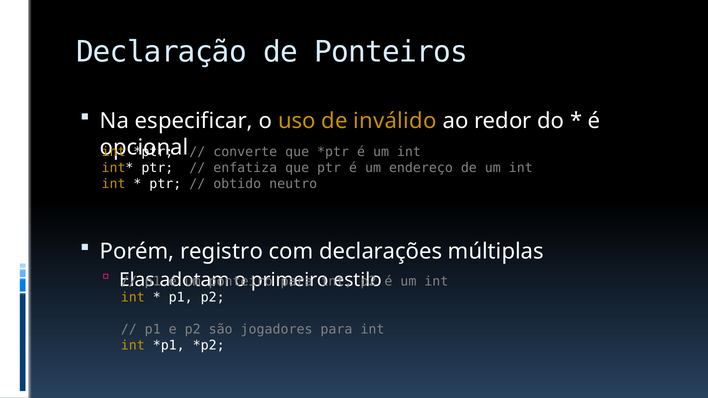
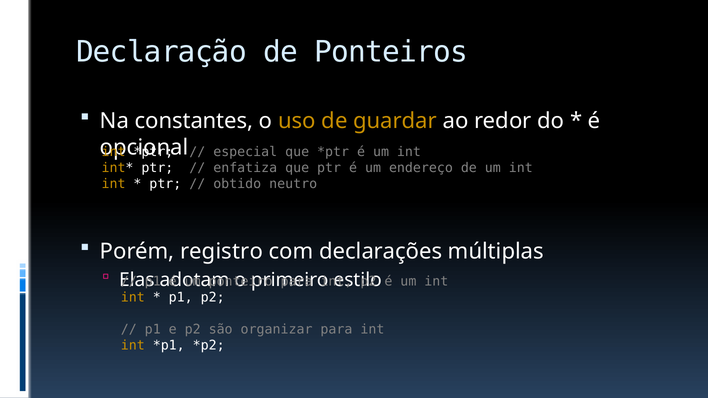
especificar: especificar -> constantes (194, 121)
inválido: inválido -> guardar (395, 121)
converte: converte -> especial (245, 152)
jogadores: jogadores -> organizar (277, 329)
